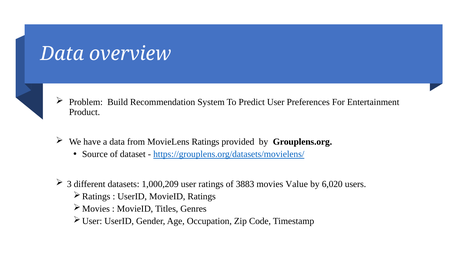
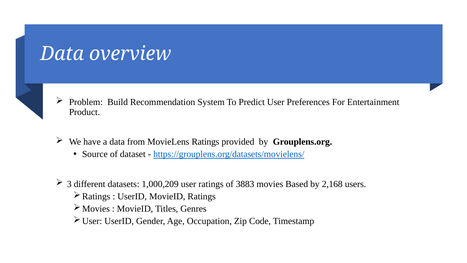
Value: Value -> Based (297, 184)
6,020: 6,020 -> 2,168 (332, 184)
